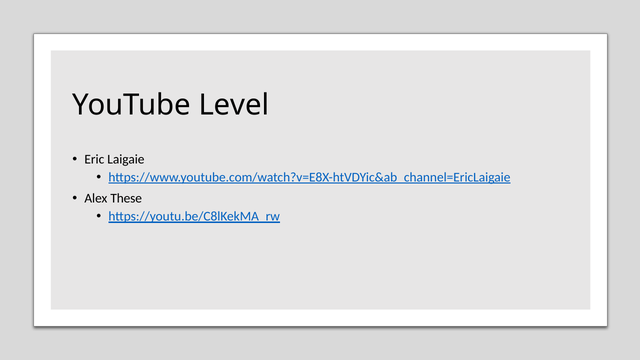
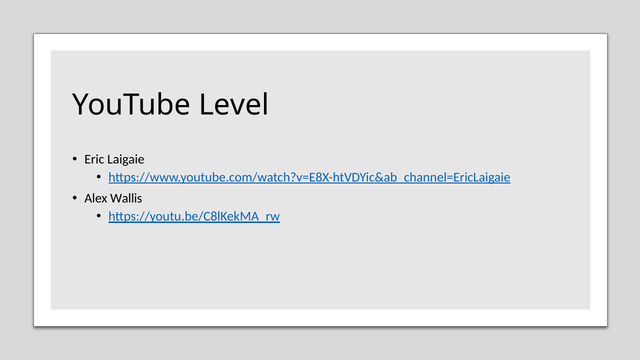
These: These -> Wallis (126, 198)
